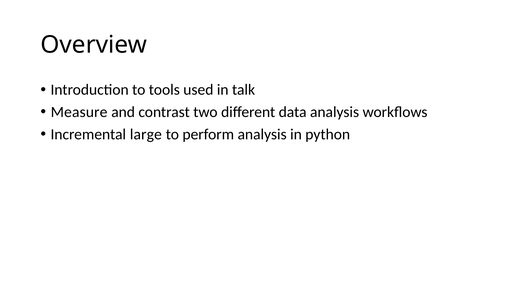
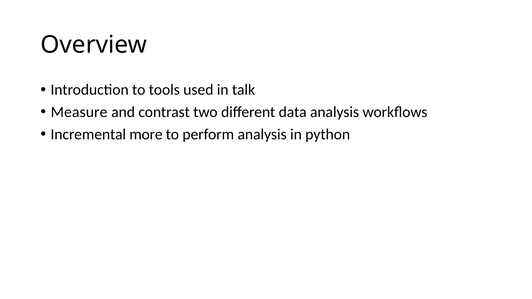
large: large -> more (146, 135)
